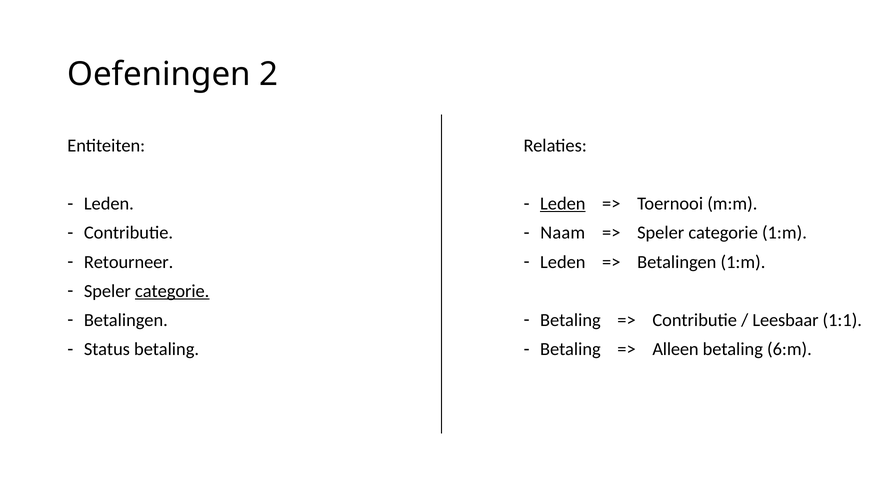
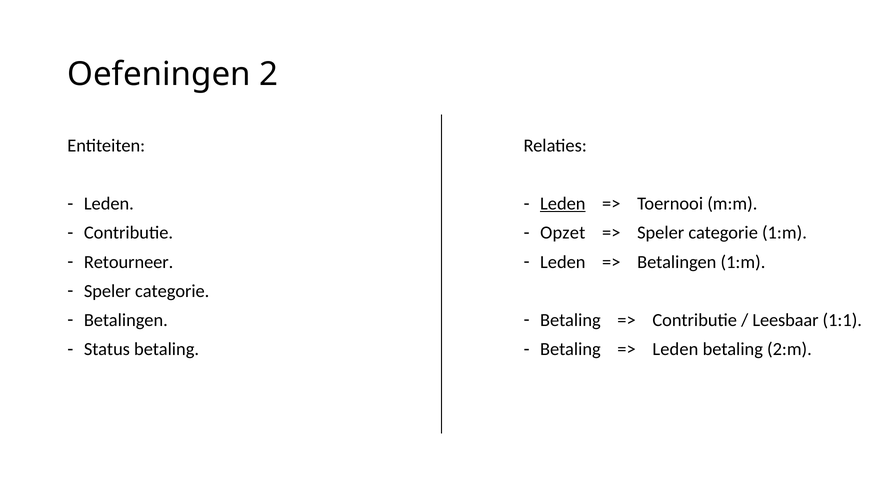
Naam: Naam -> Opzet (563, 233)
categorie underline: present -> none (172, 291)
Alleen: Alleen -> Leden (675, 349)
6:m: 6:m -> 2:m (789, 349)
